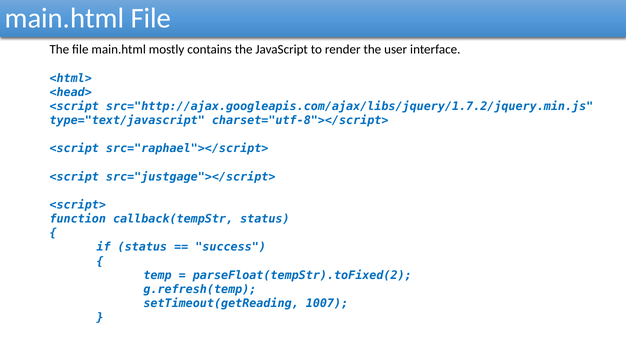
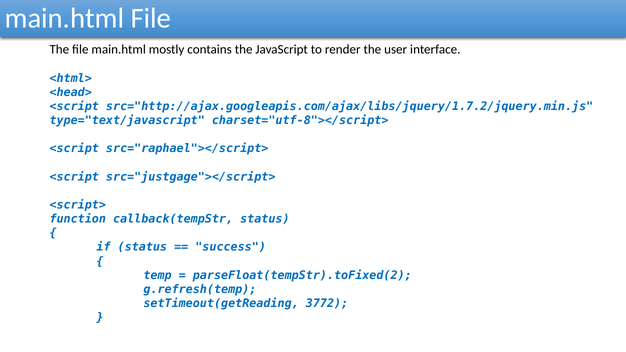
1007: 1007 -> 3772 (327, 304)
